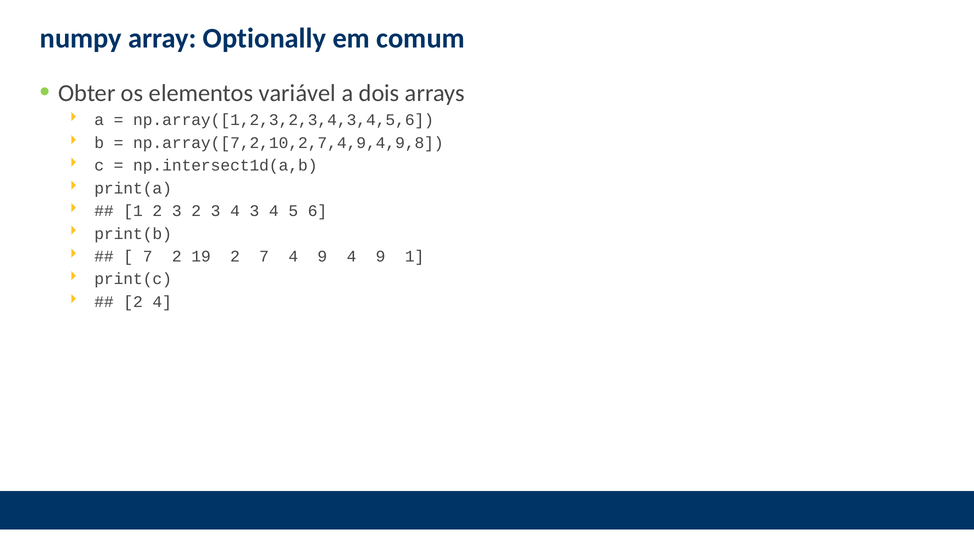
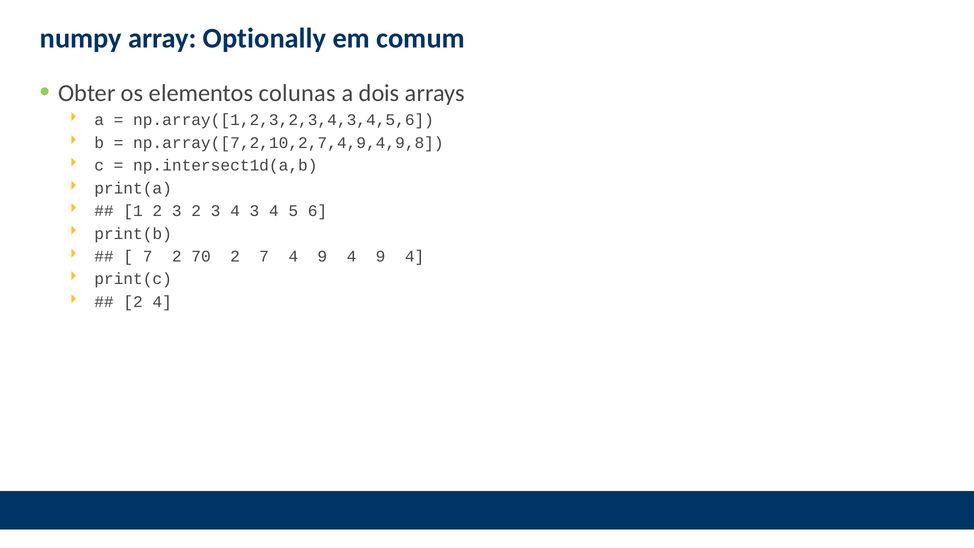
variável: variável -> colunas (297, 93)
19: 19 -> 70 (201, 256)
9 4 9 1: 1 -> 4 (415, 256)
